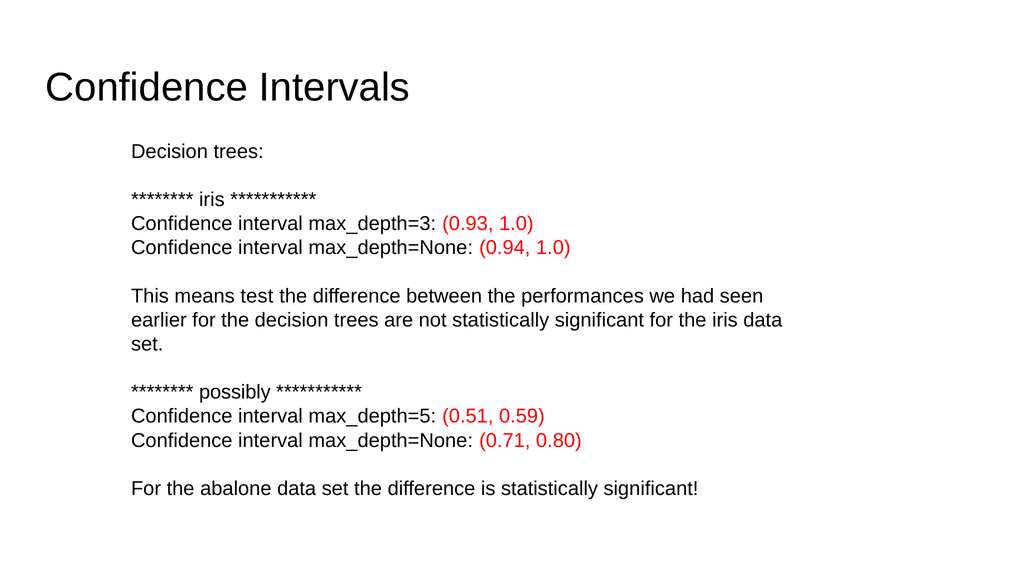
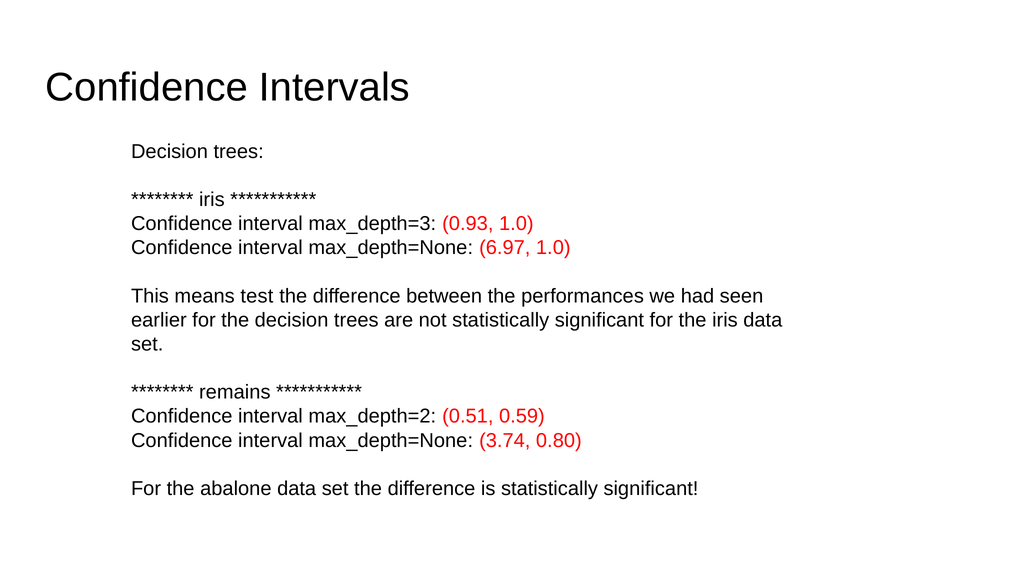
0.94: 0.94 -> 6.97 (505, 248)
possibly: possibly -> remains (235, 392)
max_depth=5: max_depth=5 -> max_depth=2 (372, 416)
0.71: 0.71 -> 3.74 (505, 440)
